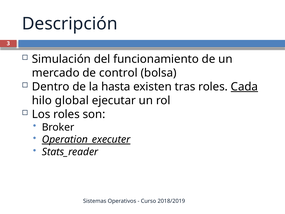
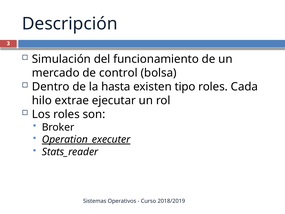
tras: tras -> tipo (185, 87)
Cada underline: present -> none (244, 87)
global: global -> extrae (72, 100)
